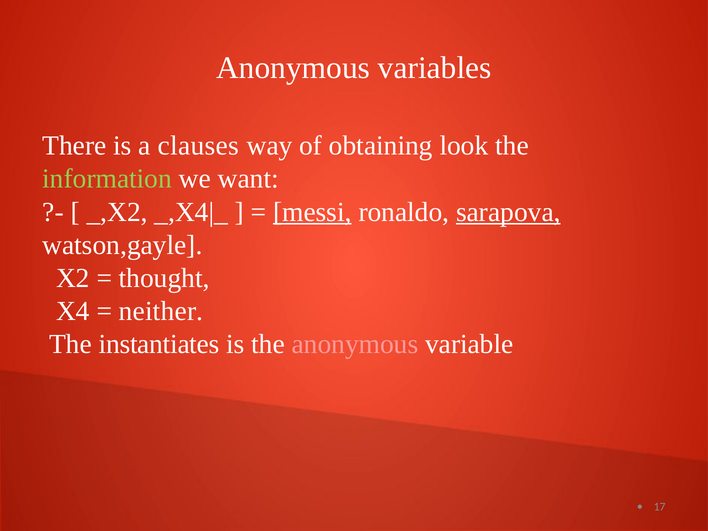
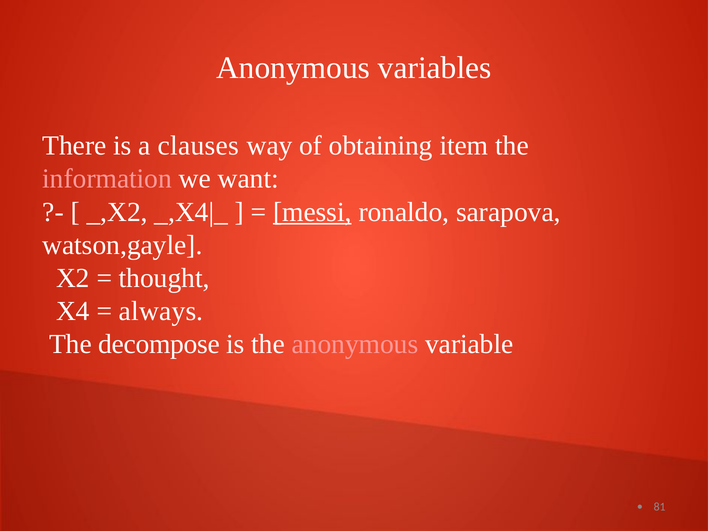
look: look -> item (464, 146)
information colour: light green -> pink (107, 179)
sarapova underline: present -> none (508, 212)
neither: neither -> always (161, 311)
instantiates: instantiates -> decompose (159, 344)
17: 17 -> 81 (660, 507)
